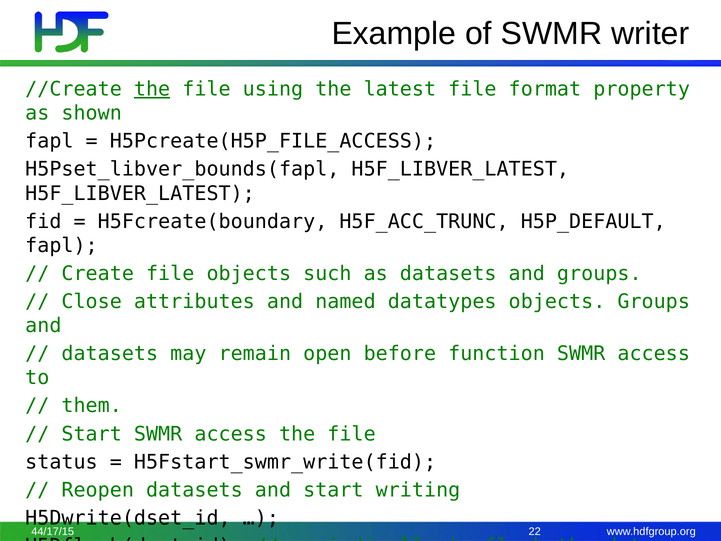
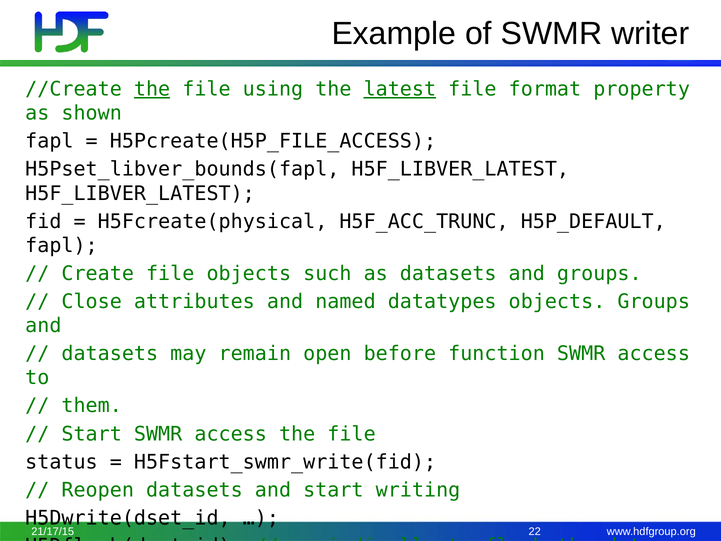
latest underline: none -> present (400, 89)
H5Fcreate(boundary: H5Fcreate(boundary -> H5Fcreate(physical (213, 221)
44/17/15: 44/17/15 -> 21/17/15 (53, 531)
